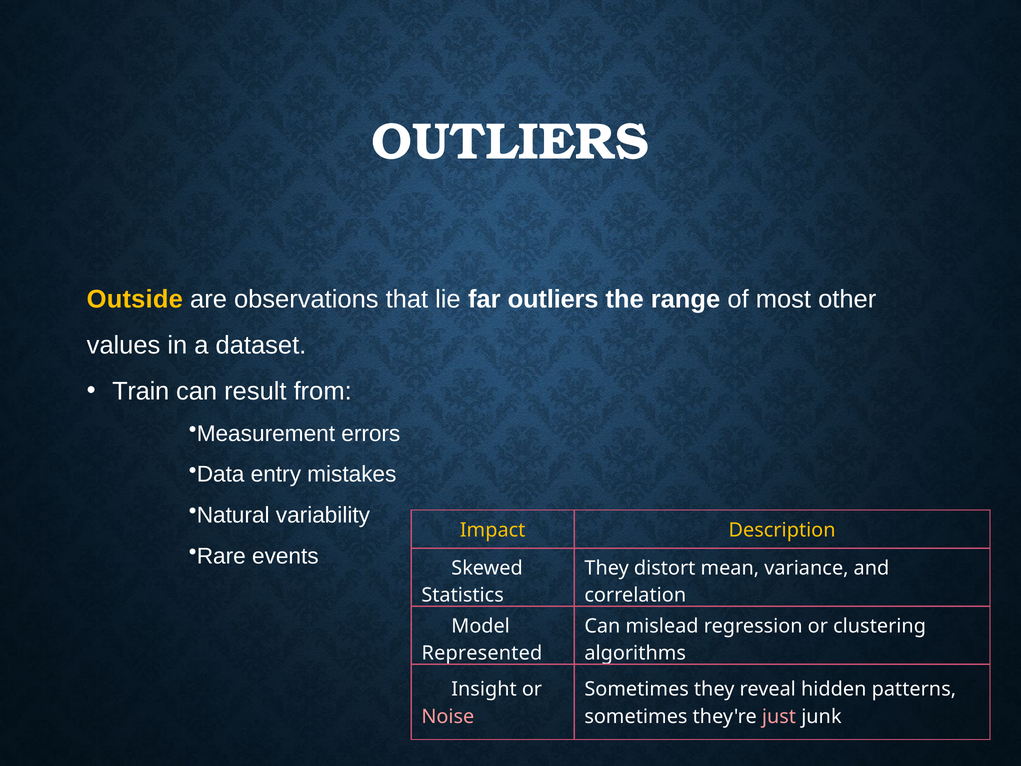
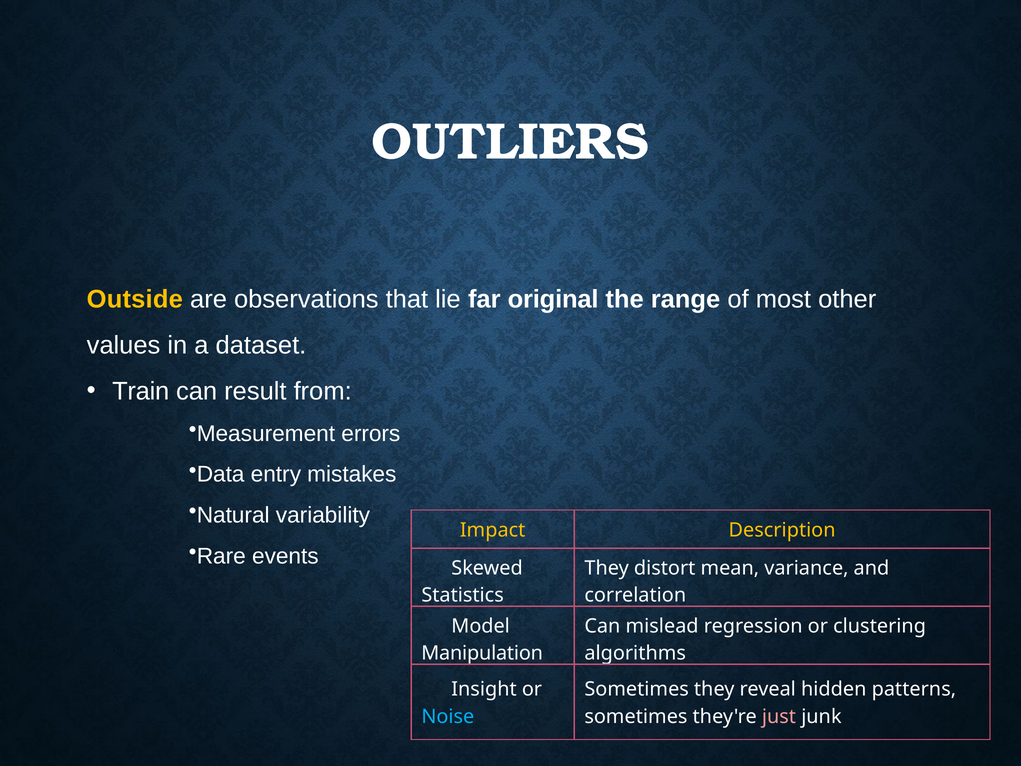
far outliers: outliers -> original (553, 299)
Represented: Represented -> Manipulation (482, 653)
Noise colour: pink -> light blue (448, 716)
